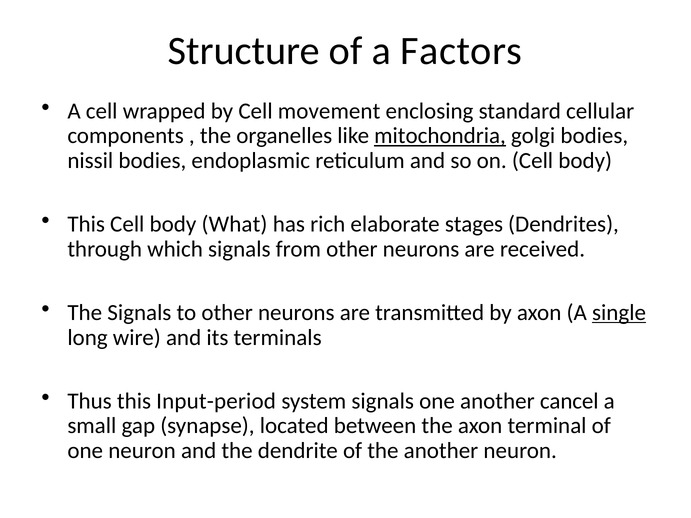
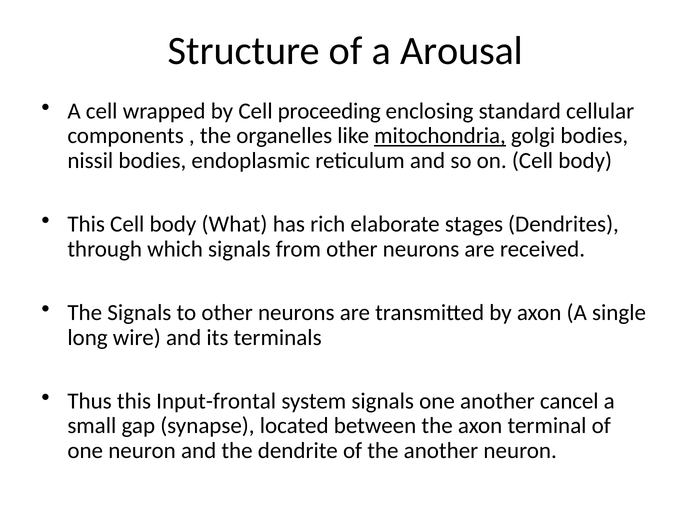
Factors: Factors -> Arousal (462, 51)
movement: movement -> proceeding (329, 111)
single underline: present -> none (619, 313)
Input-period: Input-period -> Input-frontal (216, 401)
